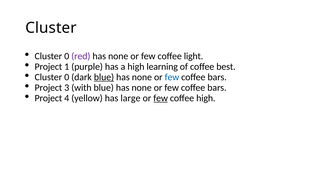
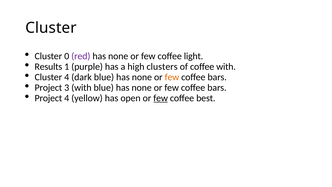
Project: Project -> Results (48, 67)
learning: learning -> clusters (162, 67)
coffee best: best -> with (226, 67)
0: 0 -> 4 (67, 77)
blue underline: present -> none (104, 77)
few colour: blue -> orange (172, 77)
large: large -> open (131, 98)
coffee high: high -> best (206, 98)
